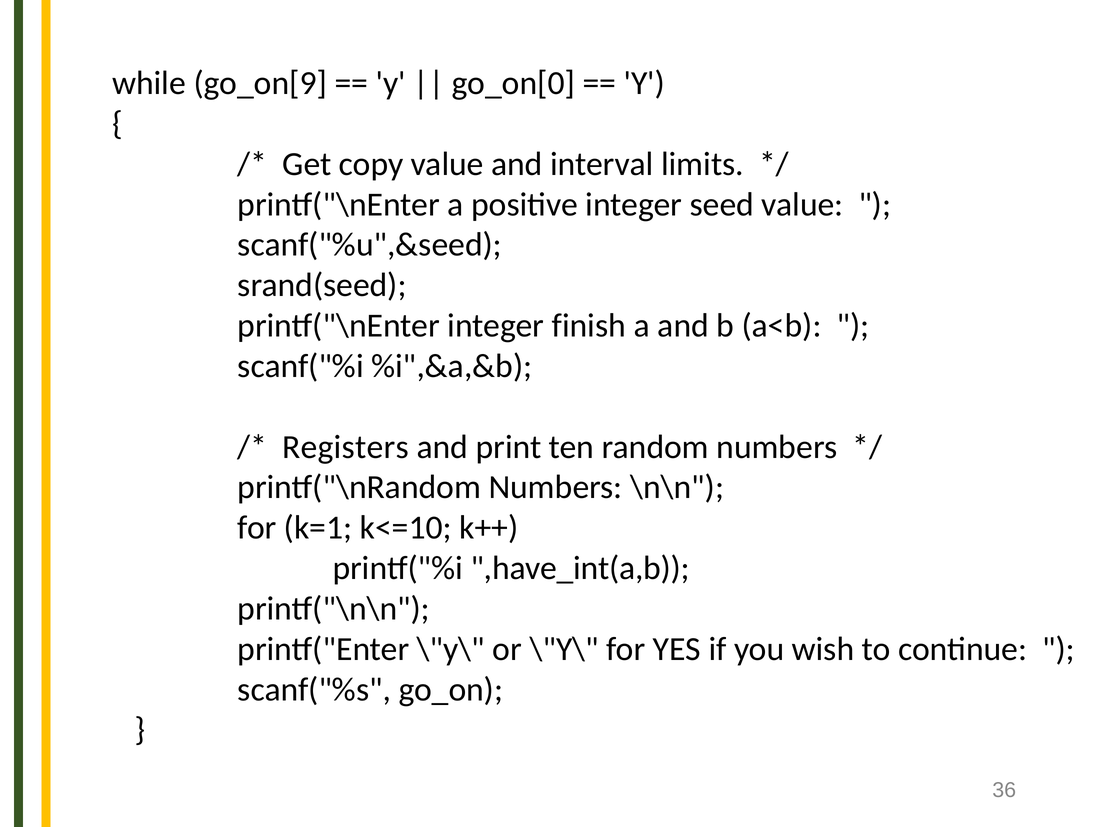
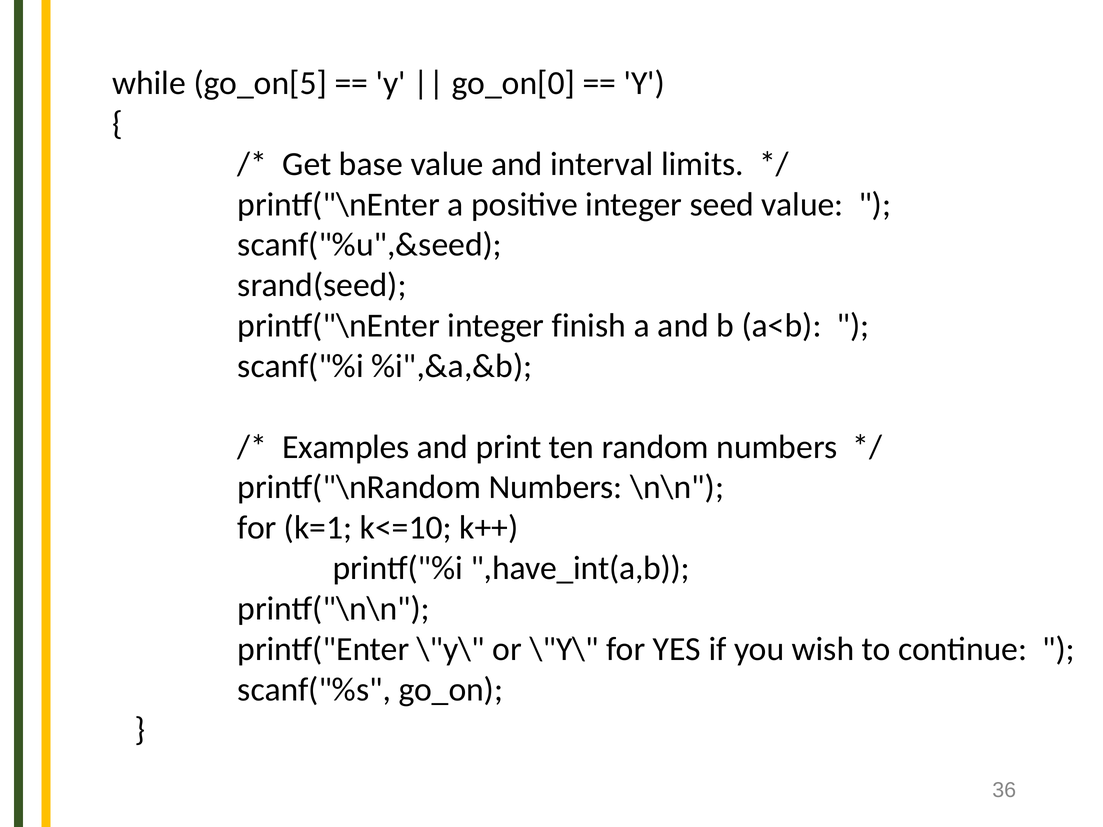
go_on[9: go_on[9 -> go_on[5 (260, 83)
copy: copy -> base (371, 164)
Registers: Registers -> Examples (346, 447)
